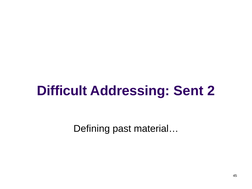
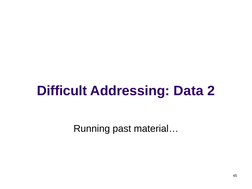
Sent: Sent -> Data (188, 91)
Defining: Defining -> Running (92, 129)
